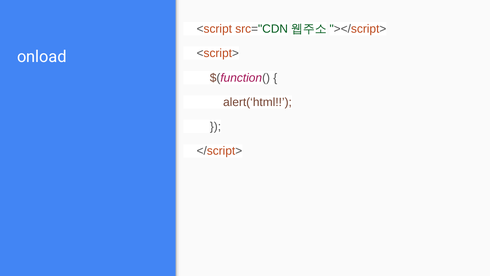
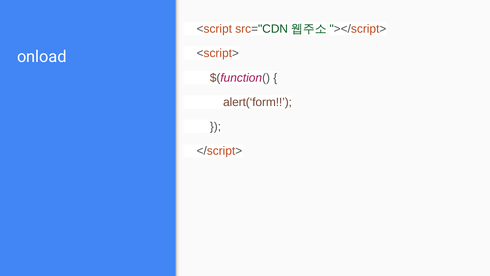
alert(‘html: alert(‘html -> alert(‘form (258, 102)
